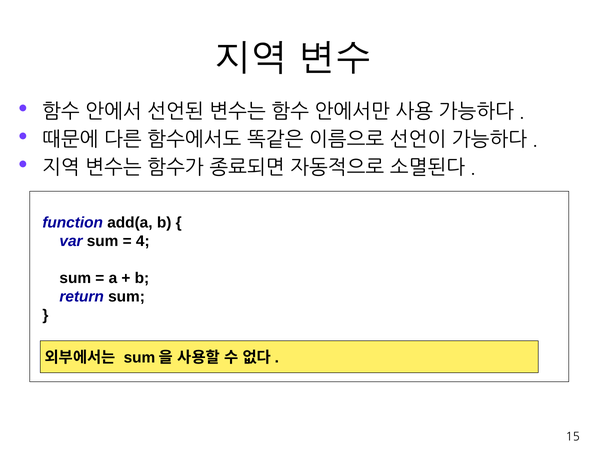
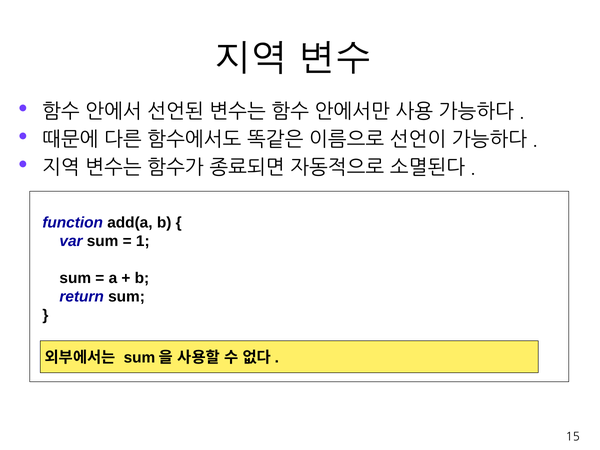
4: 4 -> 1 (143, 241)
